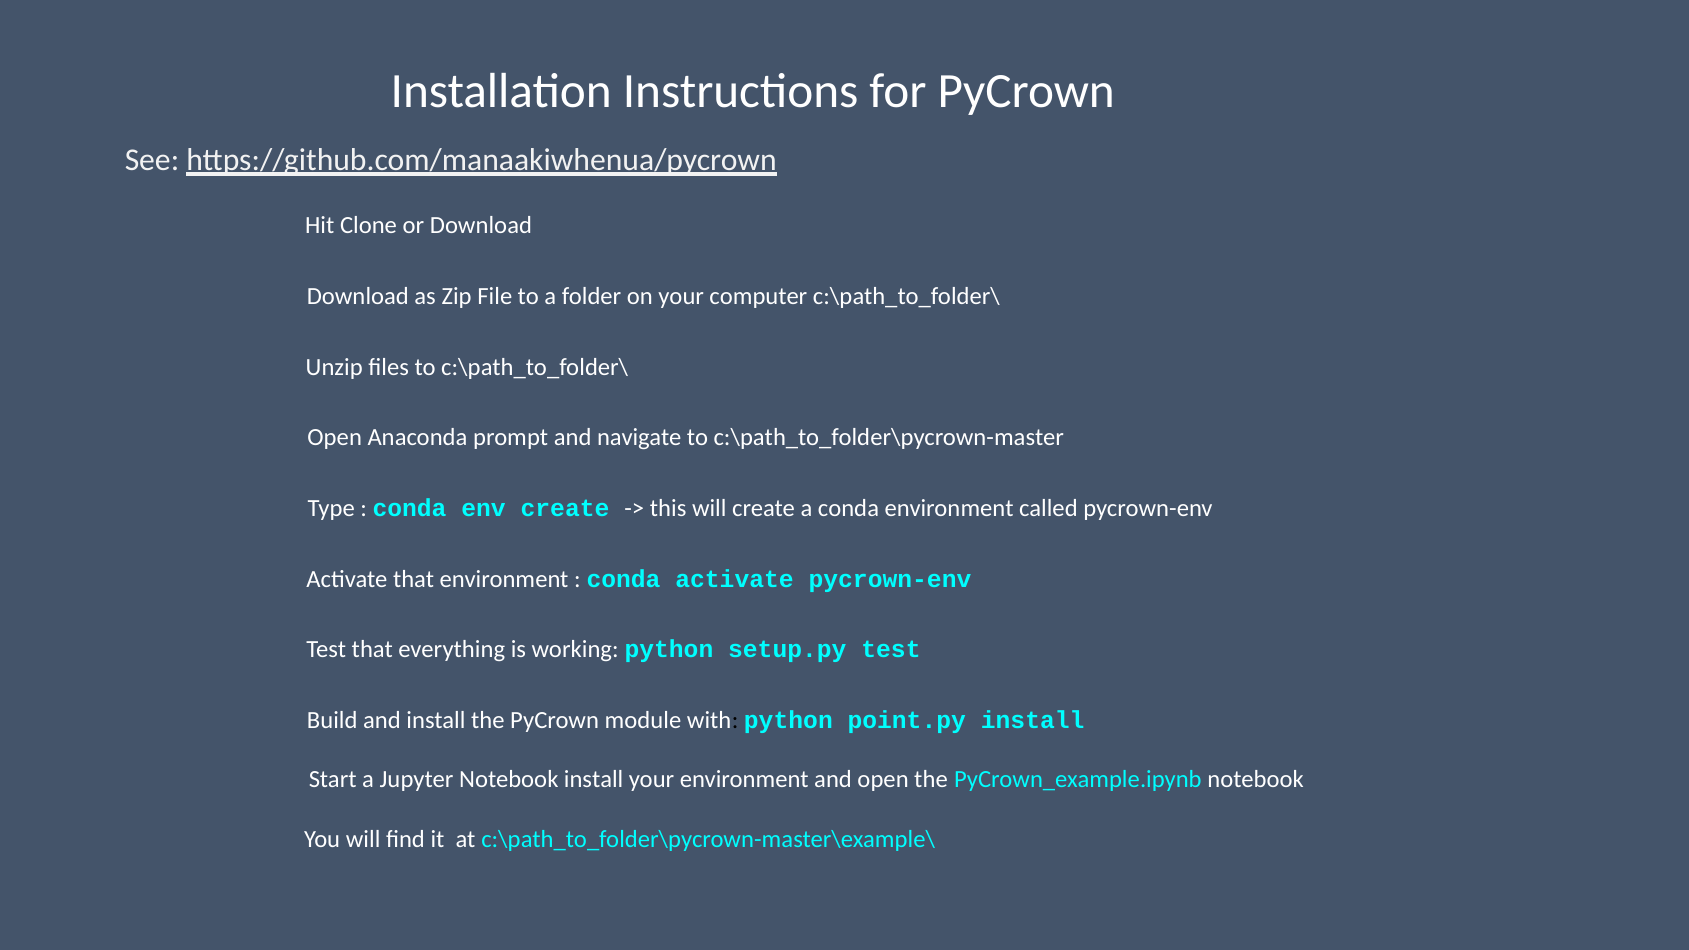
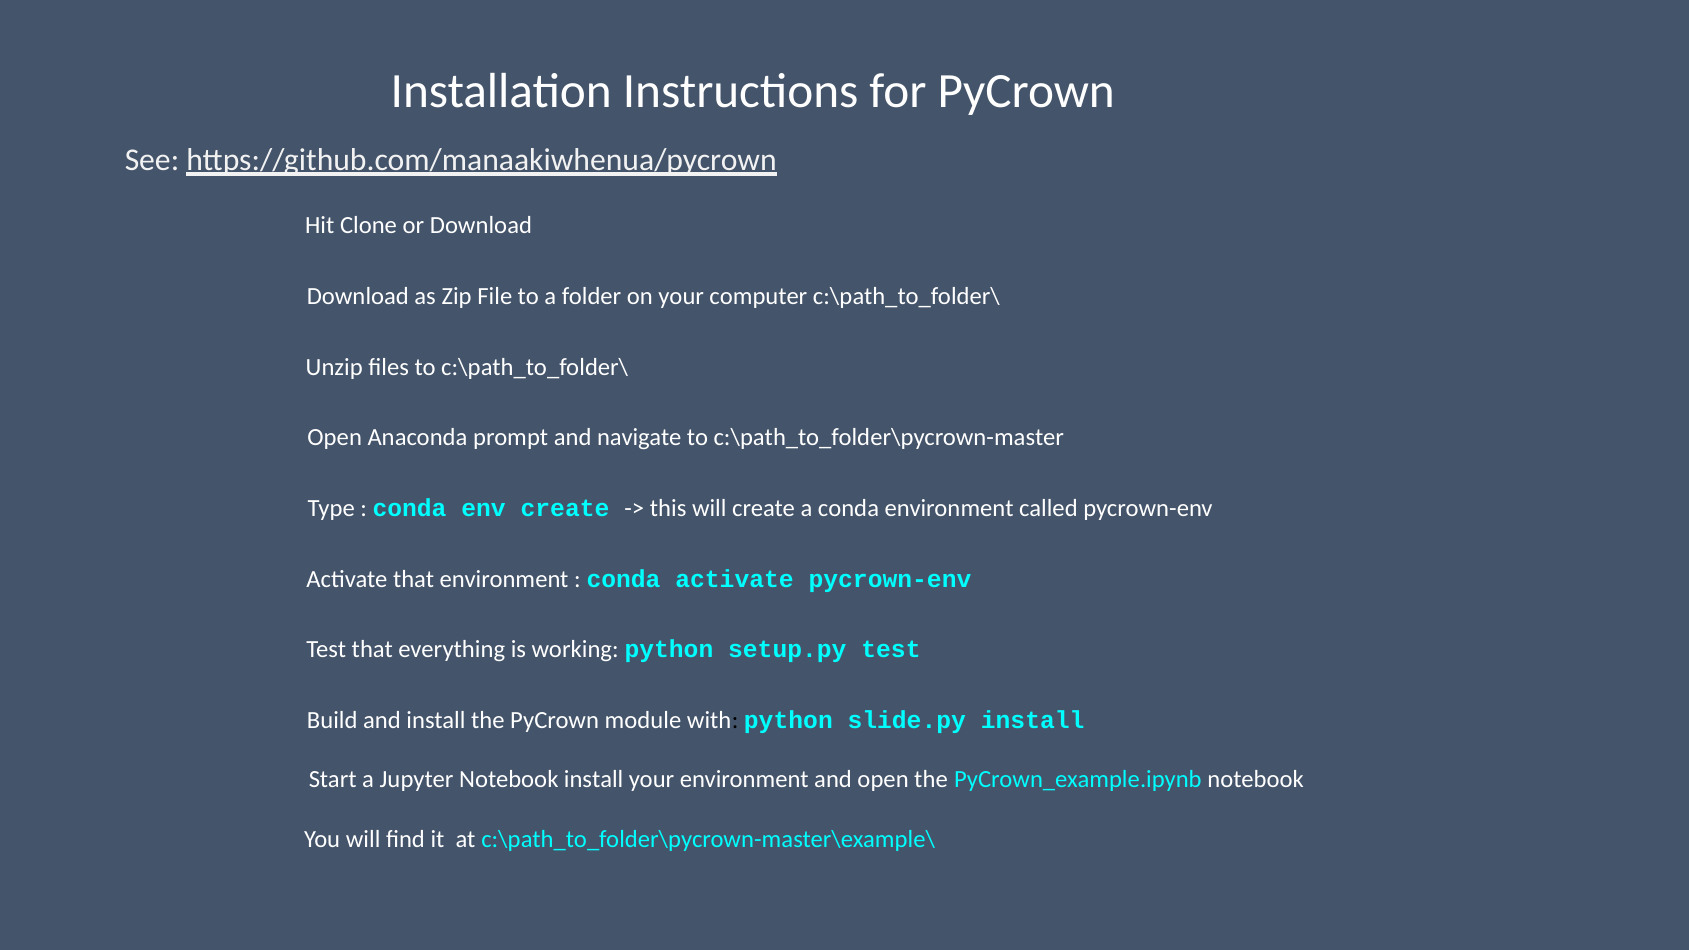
point.py: point.py -> slide.py (907, 720)
